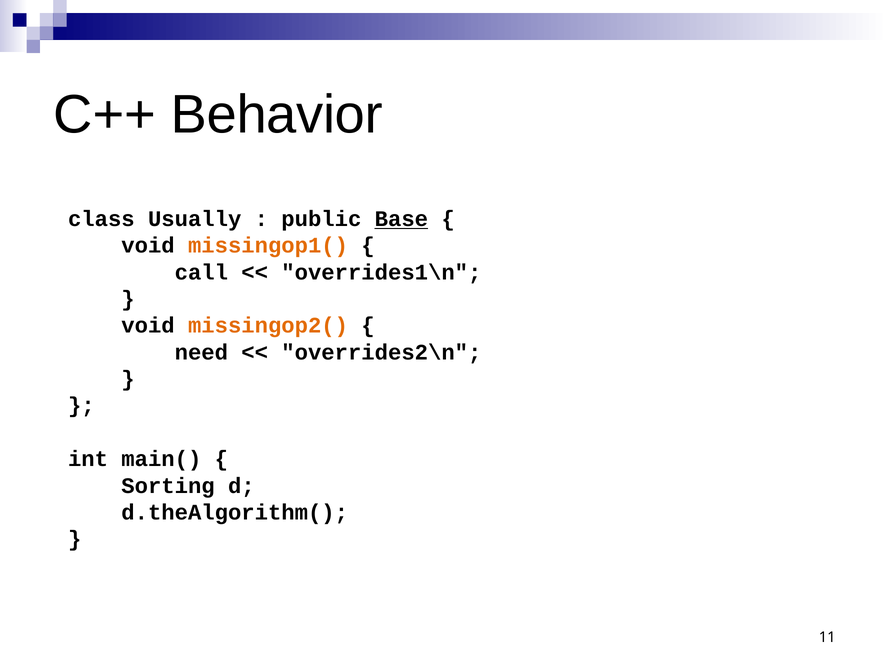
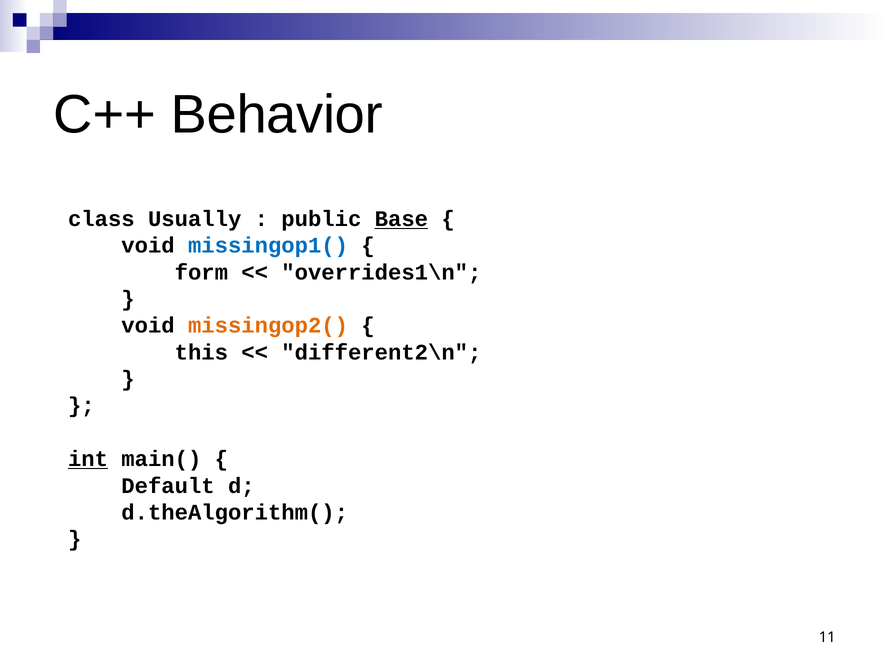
missingop1( colour: orange -> blue (268, 245)
call: call -> form (201, 272)
need: need -> this (201, 352)
overrides2\n: overrides2\n -> different2\n (381, 352)
int underline: none -> present (88, 459)
Sorting: Sorting -> Default (168, 486)
